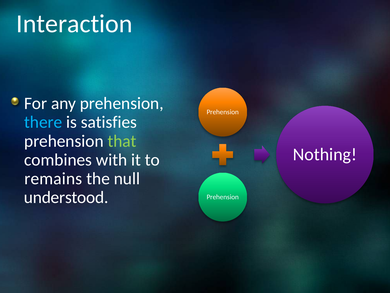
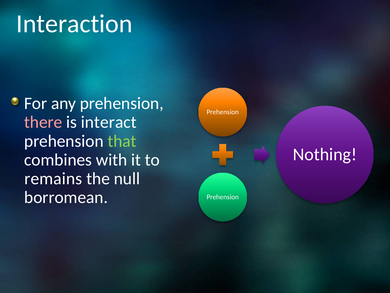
there colour: light blue -> pink (43, 122)
satisfies: satisfies -> interact (109, 122)
understood: understood -> borromean (66, 197)
